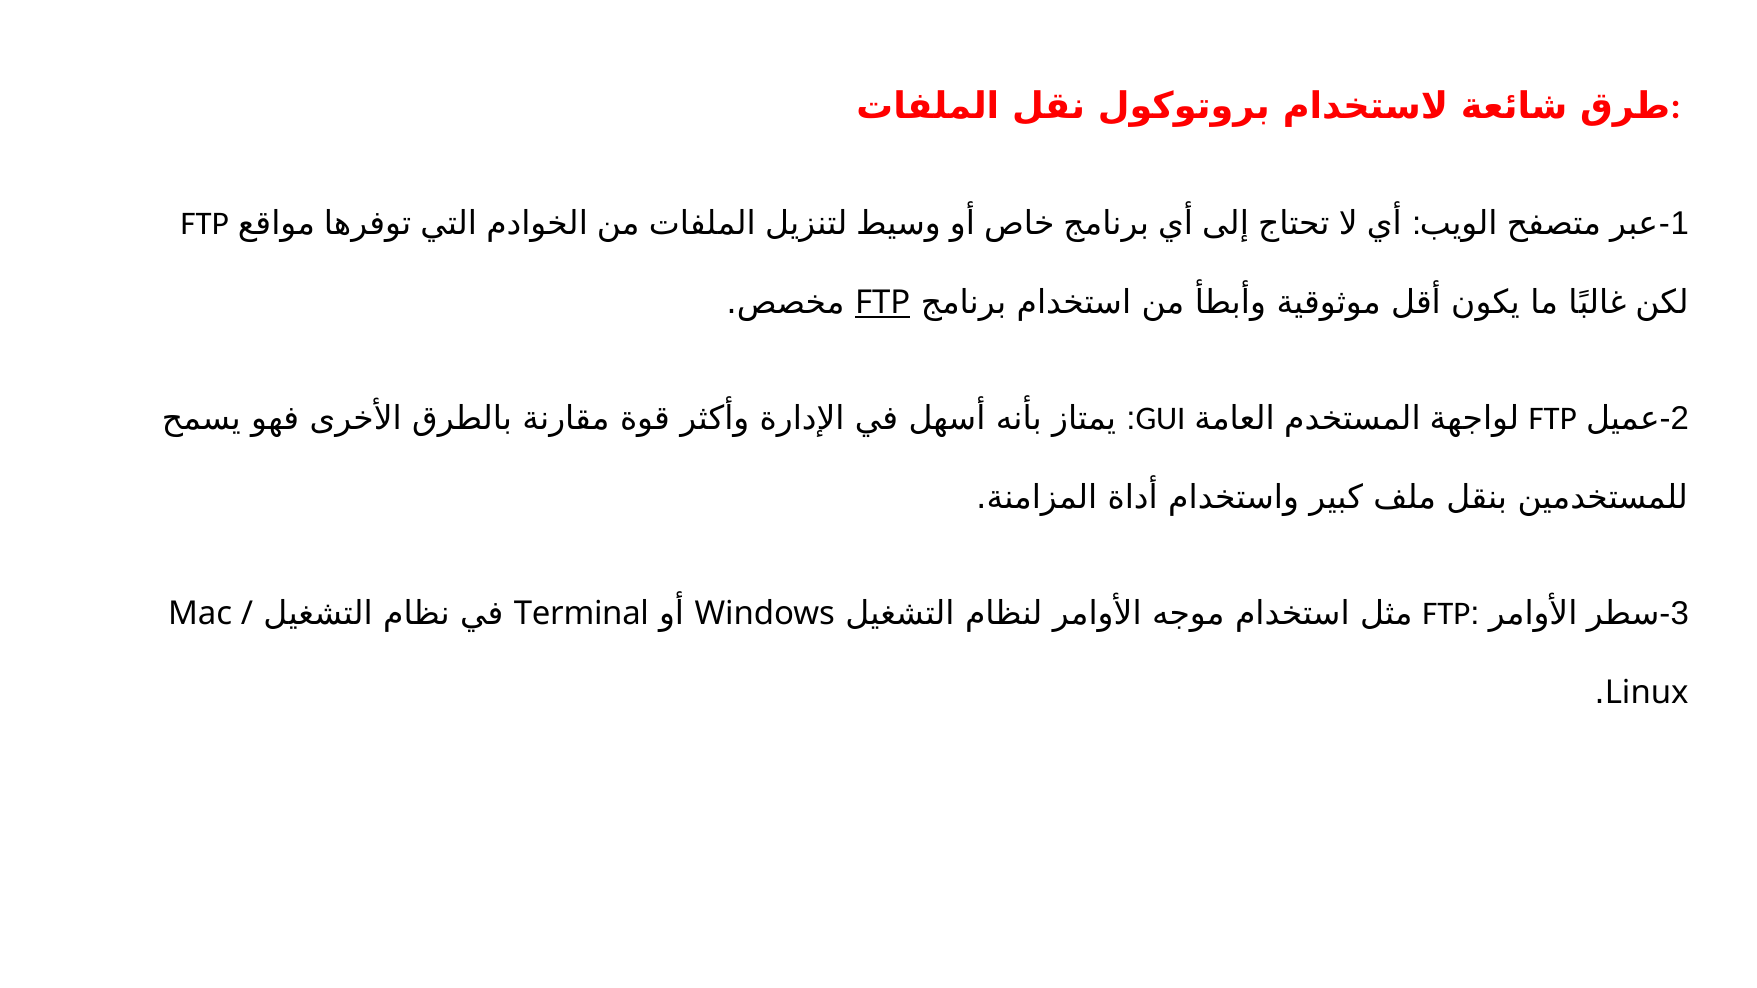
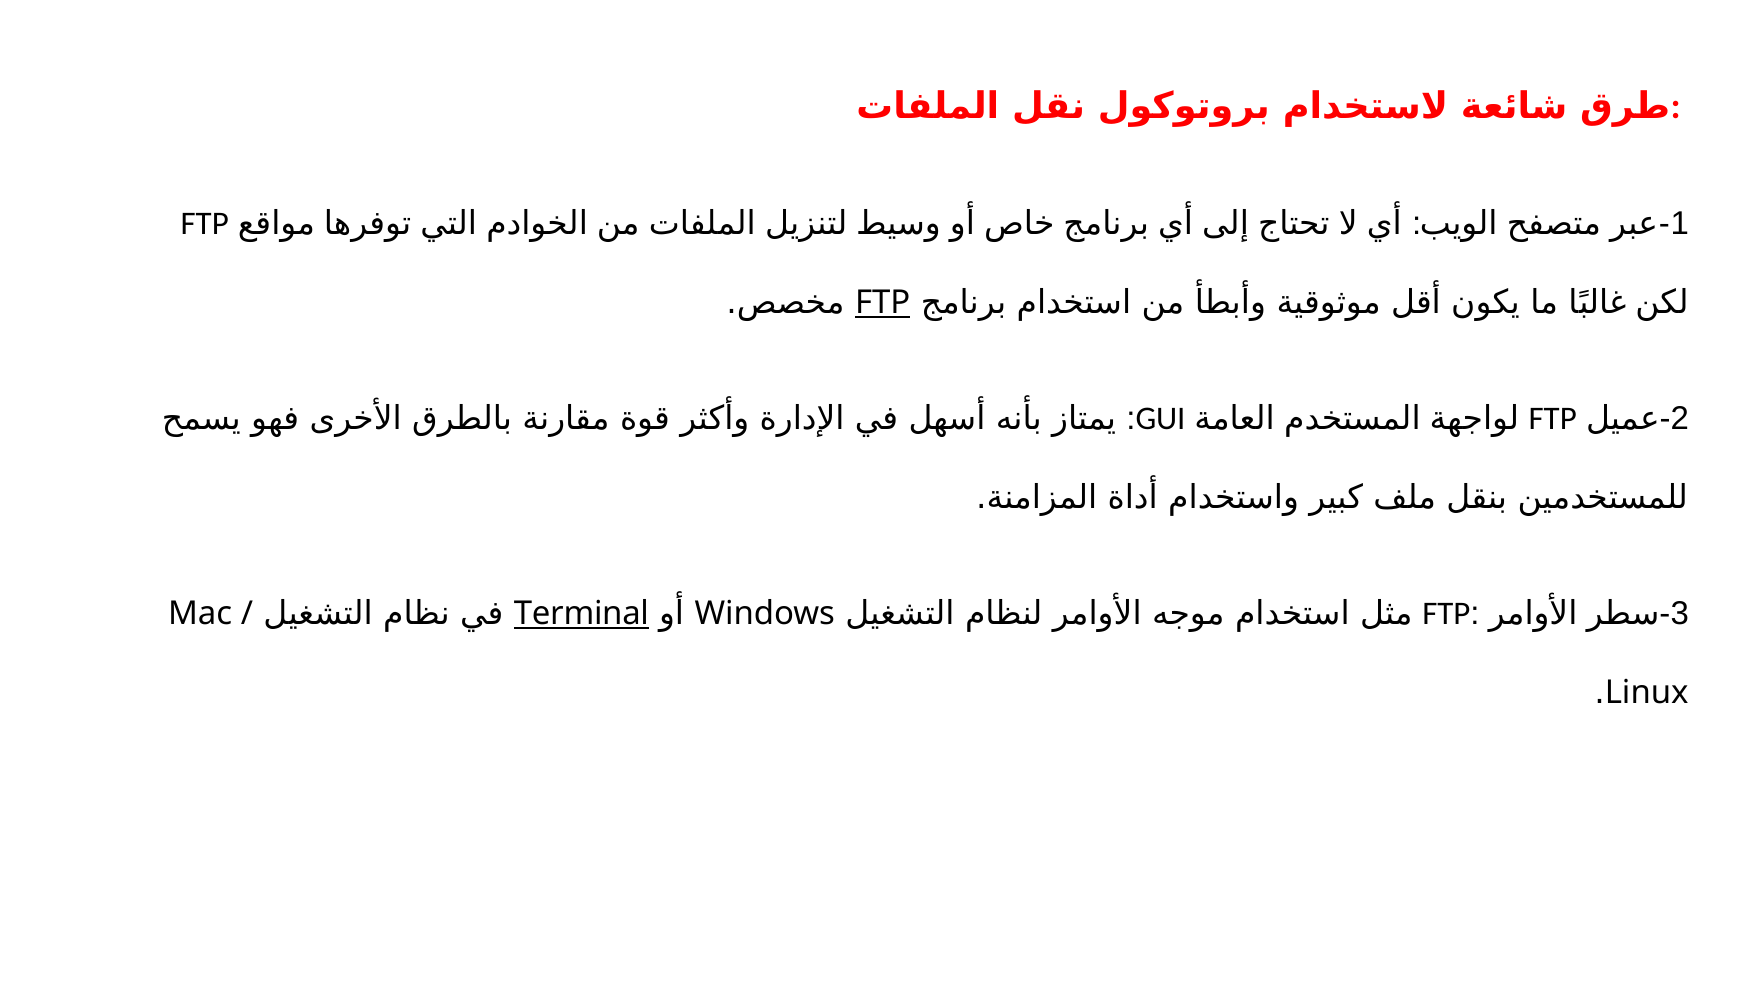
Terminal underline: none -> present (581, 614)
